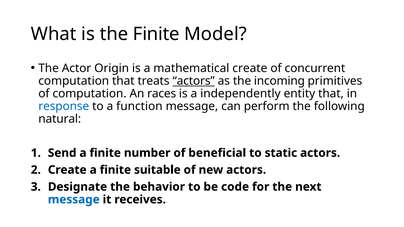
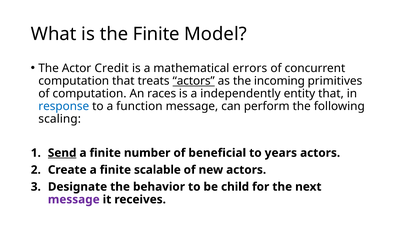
Origin: Origin -> Credit (112, 68)
mathematical create: create -> errors (250, 68)
natural: natural -> scaling (60, 119)
Send underline: none -> present (62, 153)
static: static -> years (281, 153)
suitable: suitable -> scalable (157, 170)
code: code -> child (235, 187)
message colour: blue -> purple (74, 200)
